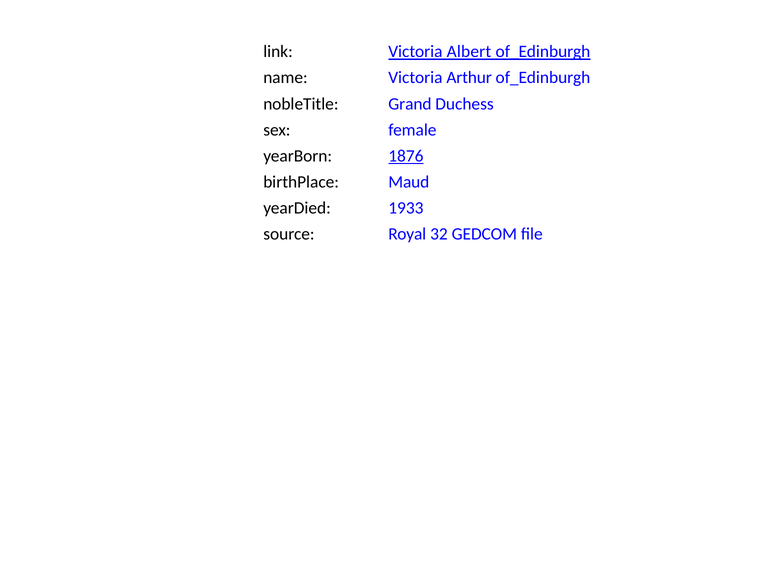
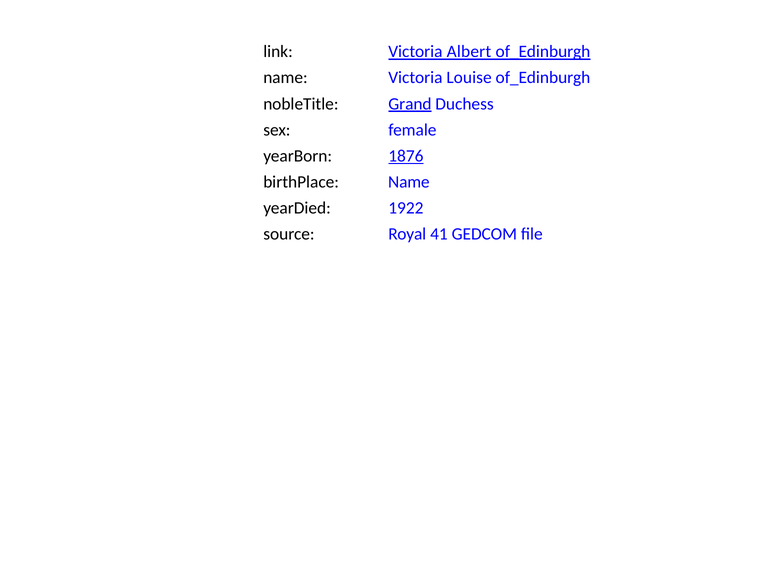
Arthur: Arthur -> Louise (469, 78)
Grand underline: none -> present (410, 104)
birthPlace Maud: Maud -> Name (409, 182)
1933: 1933 -> 1922 (406, 208)
32: 32 -> 41 (439, 234)
